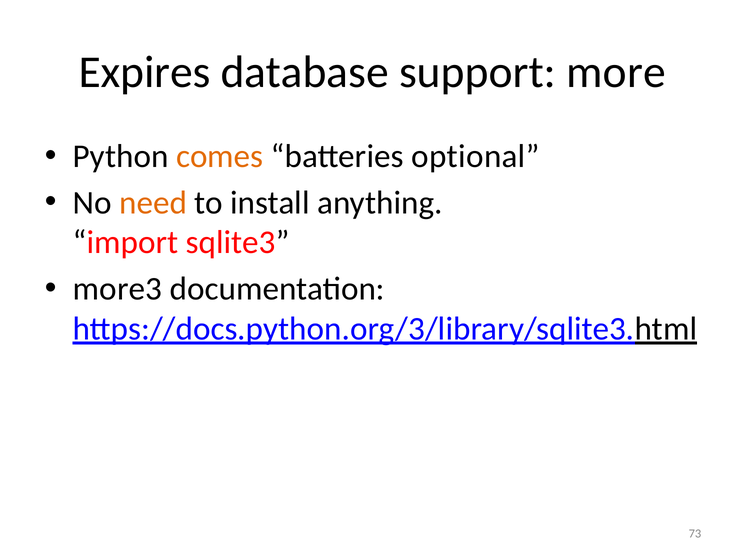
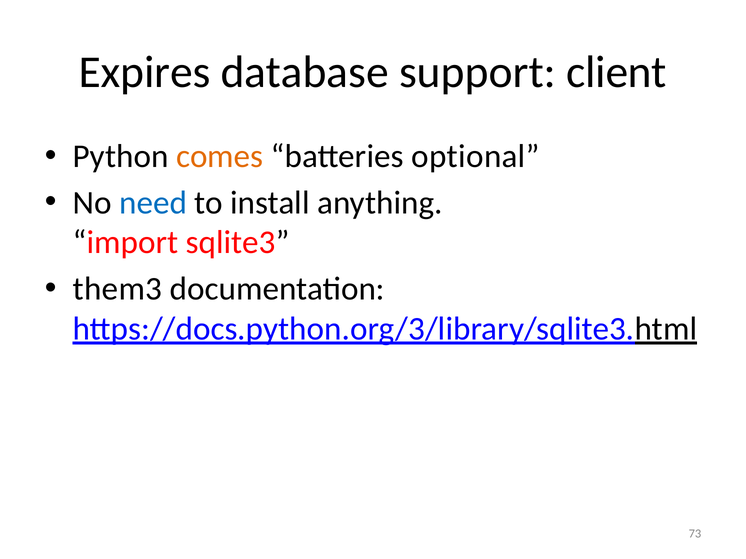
more: more -> client (617, 72)
need colour: orange -> blue (153, 203)
more3: more3 -> them3 (117, 289)
